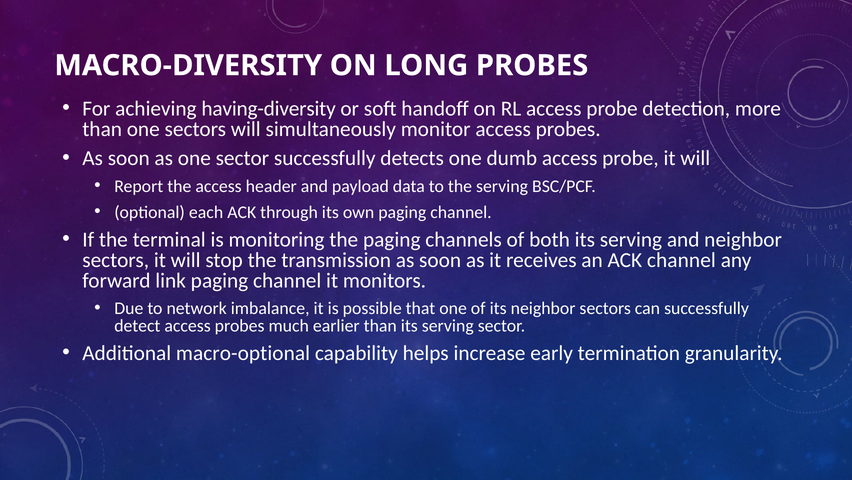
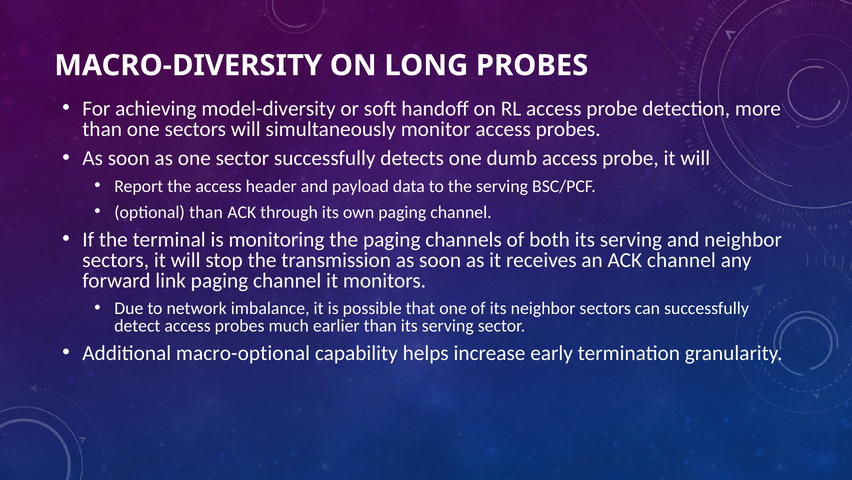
having-diversity: having-diversity -> model-diversity (269, 108)
optional each: each -> than (206, 212)
